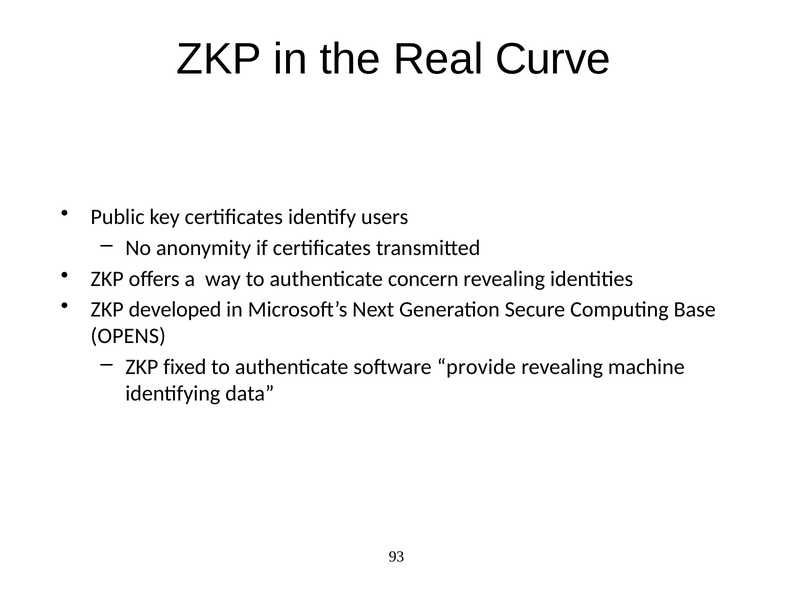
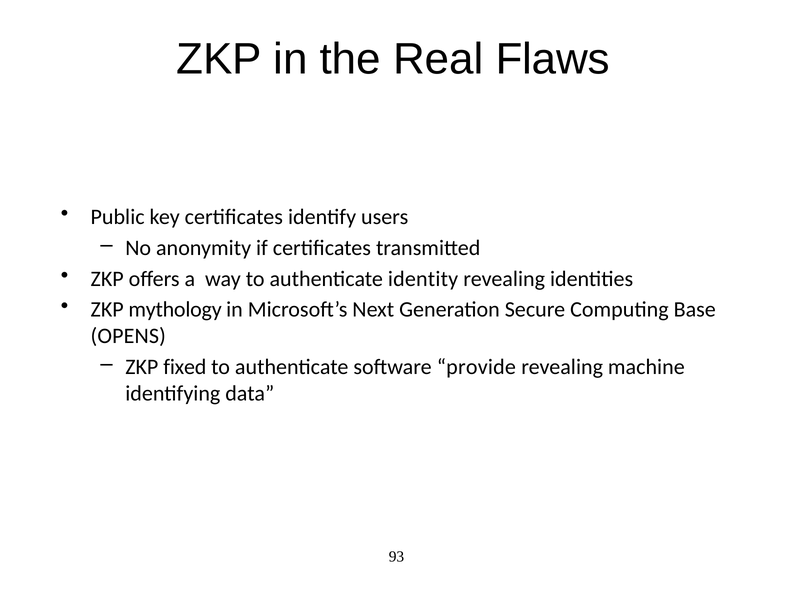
Curve: Curve -> Flaws (553, 59)
concern: concern -> identity (423, 279)
developed: developed -> mythology (175, 310)
